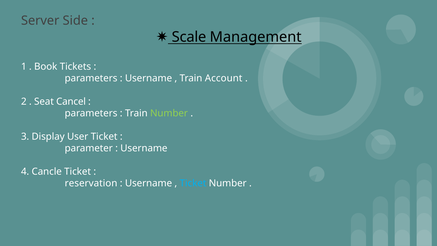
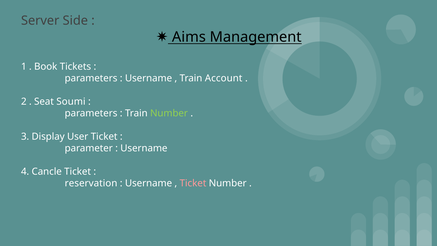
Scale: Scale -> Aims (189, 37)
Cancel: Cancel -> Soumi (71, 101)
Ticket colour: light blue -> pink (193, 183)
